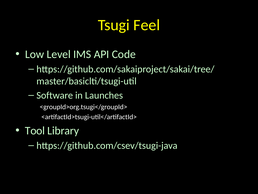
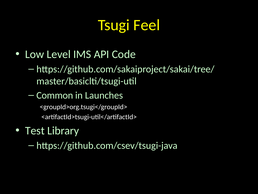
Software: Software -> Common (55, 95)
Tool: Tool -> Test (35, 130)
